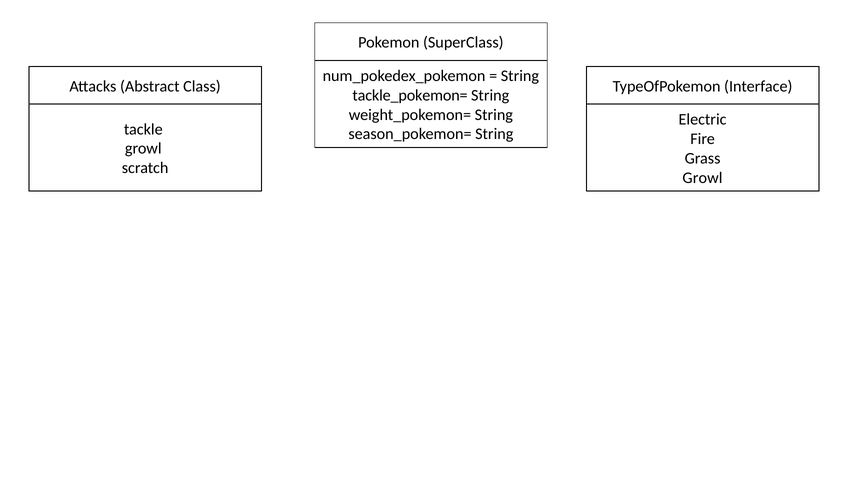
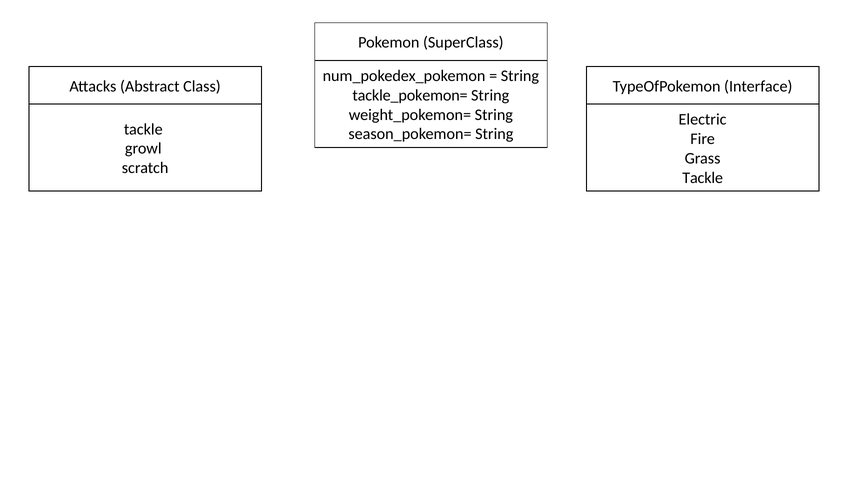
Growl: Growl -> Tackle (703, 178)
